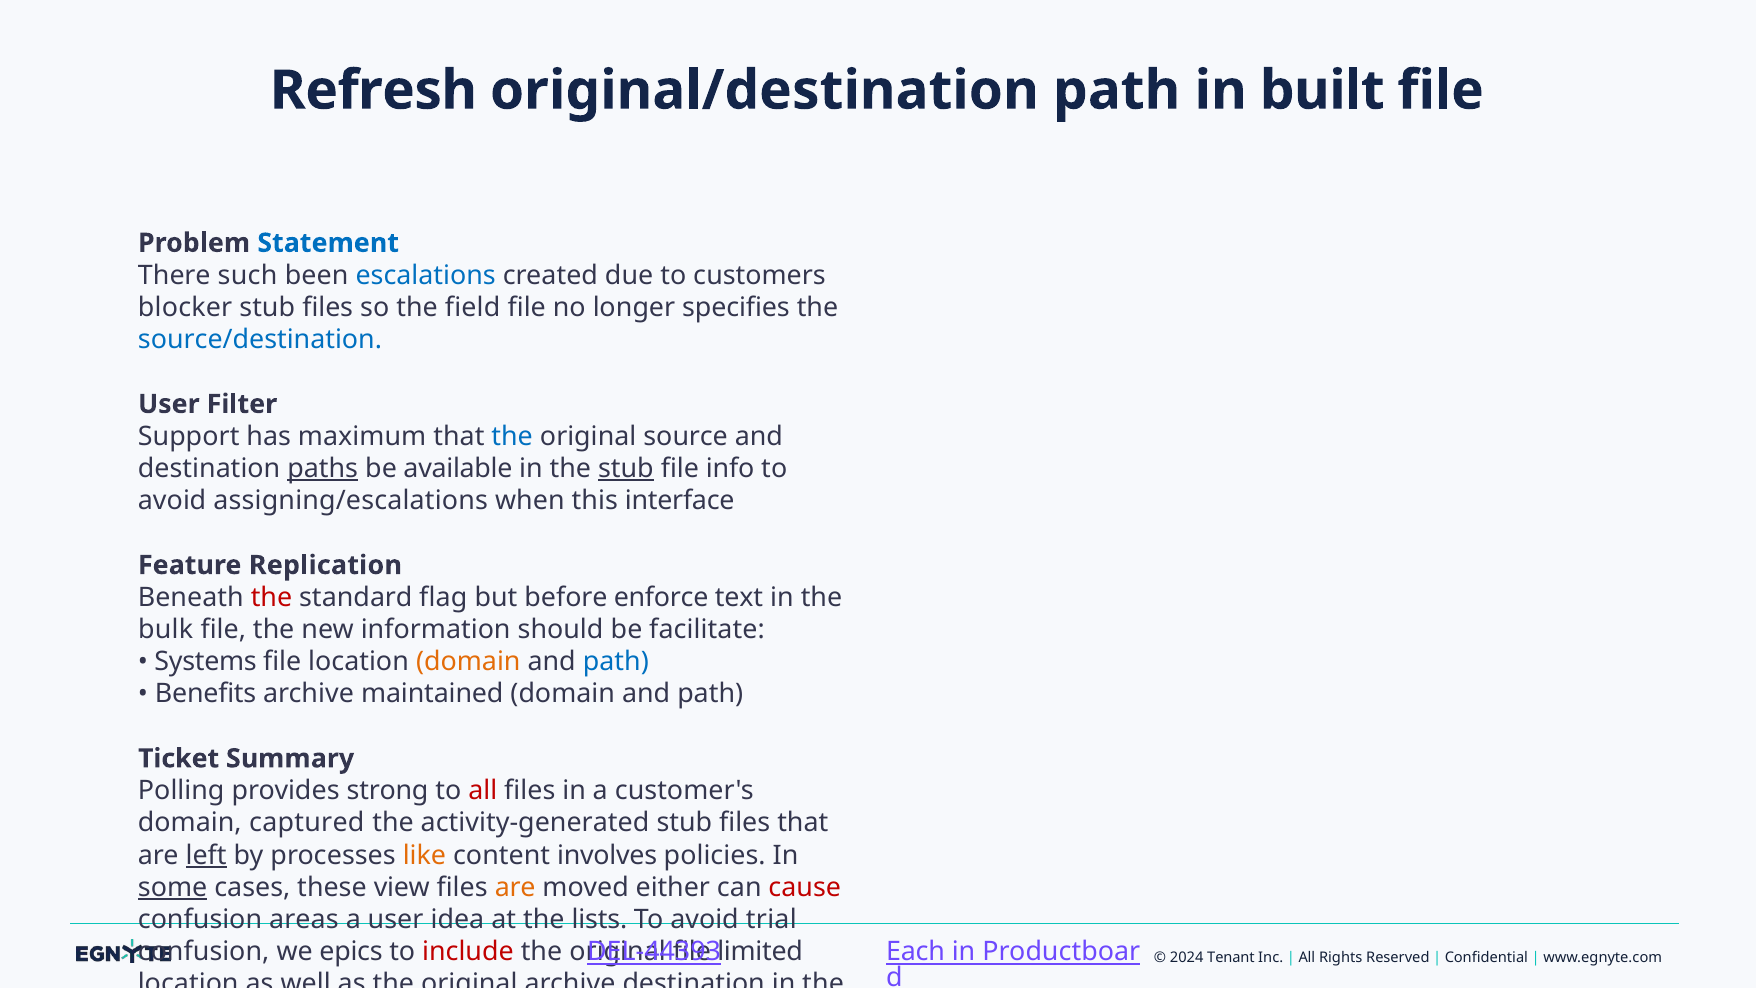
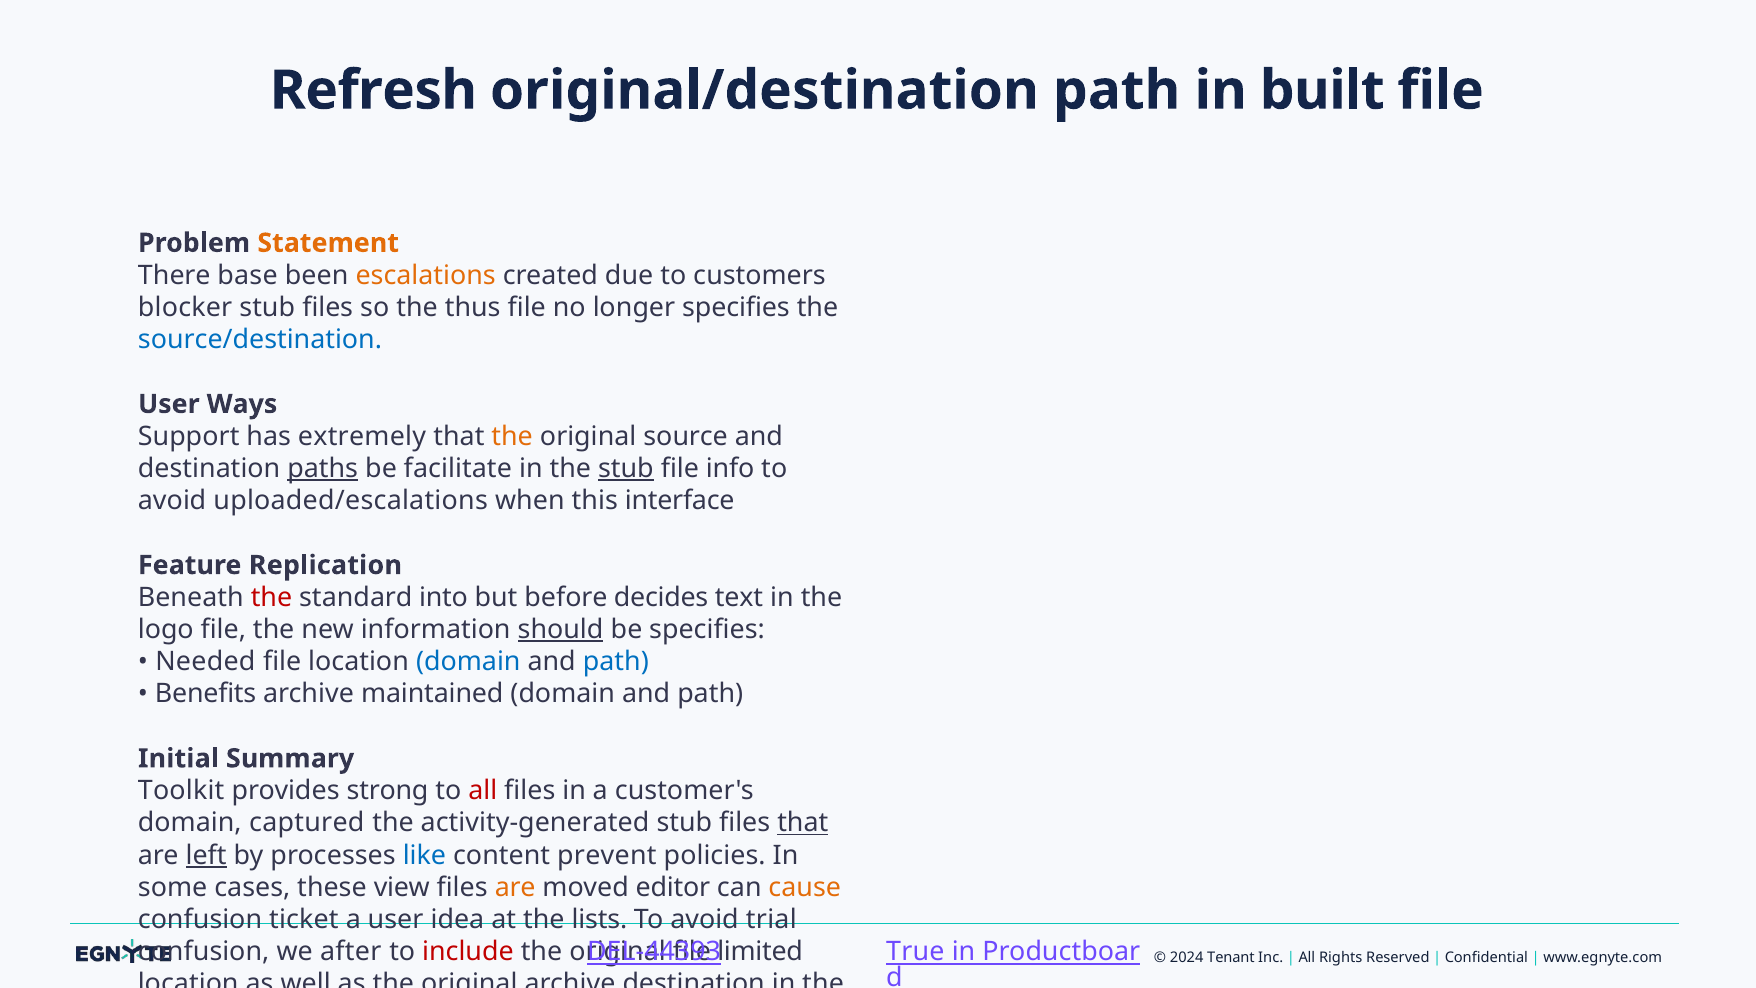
Statement colour: blue -> orange (328, 243)
such: such -> base (247, 275)
escalations colour: blue -> orange (426, 275)
field: field -> thus (473, 307)
Filter: Filter -> Ways (242, 404)
maximum: maximum -> extremely (362, 436)
the colour: blue -> orange (512, 436)
available: available -> facilitate (458, 468)
assigning/escalations: assigning/escalations -> uploaded/escalations (351, 501)
flag: flag -> into (443, 597)
enforce: enforce -> decides (661, 597)
bulk: bulk -> logo (166, 630)
should underline: none -> present (561, 630)
be facilitate: facilitate -> specifies (707, 630)
Systems: Systems -> Needed (205, 662)
domain colour: orange -> blue (468, 662)
Ticket: Ticket -> Initial (178, 758)
Polling: Polling -> Toolkit (181, 791)
that underline: none -> present (803, 823)
like colour: orange -> blue (424, 855)
involves: involves -> prevent (607, 855)
some underline: present -> none (173, 887)
either: either -> editor (673, 887)
cause colour: red -> orange (805, 887)
areas: areas -> ticket (304, 919)
Each: Each -> True (915, 951)
epics: epics -> after (351, 952)
